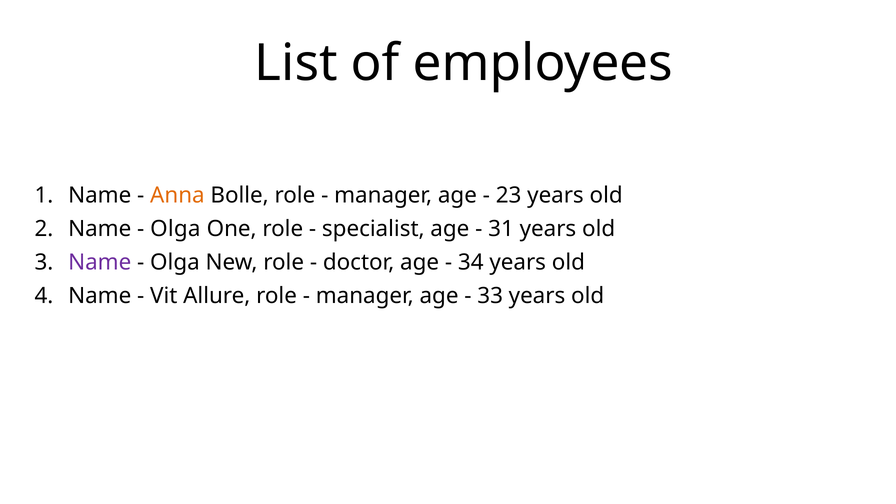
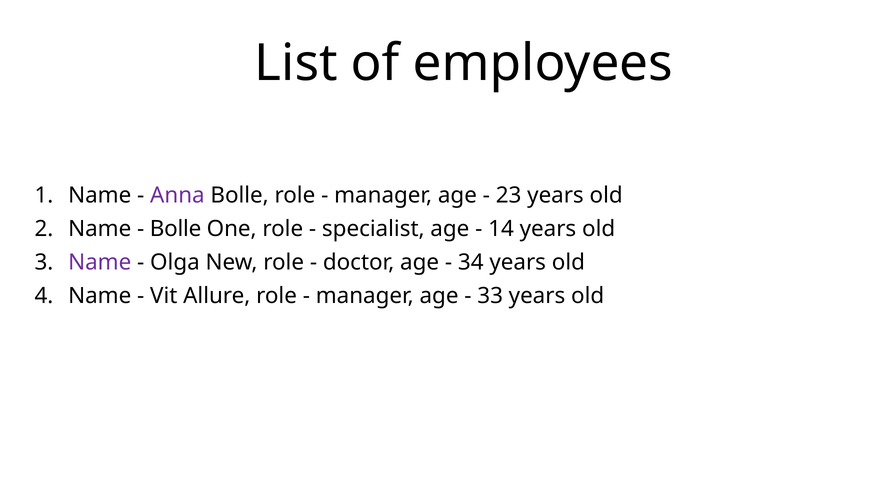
Anna colour: orange -> purple (177, 195)
Olga: Olga -> Bolle (176, 229)
31: 31 -> 14 (501, 229)
